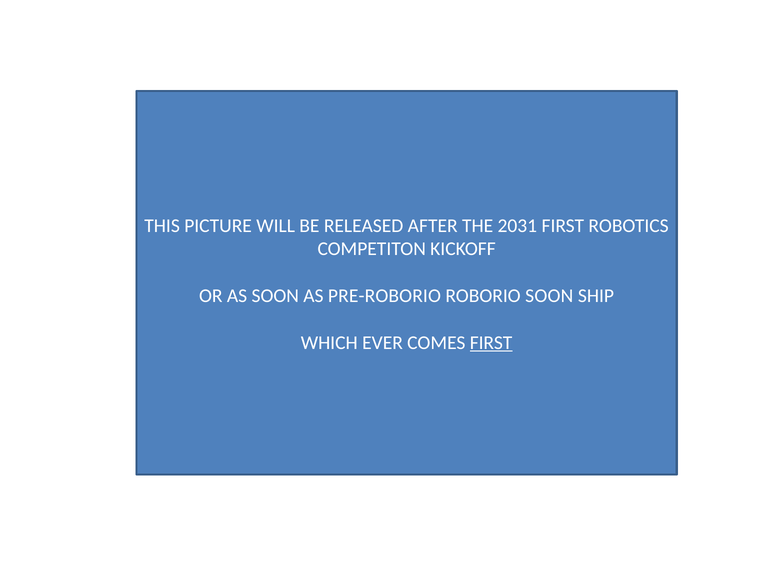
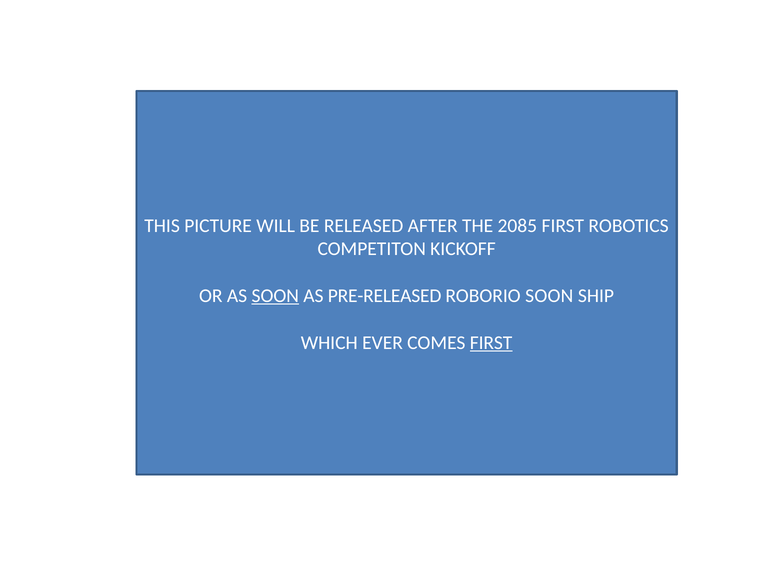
2031: 2031 -> 2085 (517, 226)
SOON underline: none -> present (275, 296)
PRE-ROBORIO: PRE-ROBORIO -> PRE-RELEASED (385, 296)
